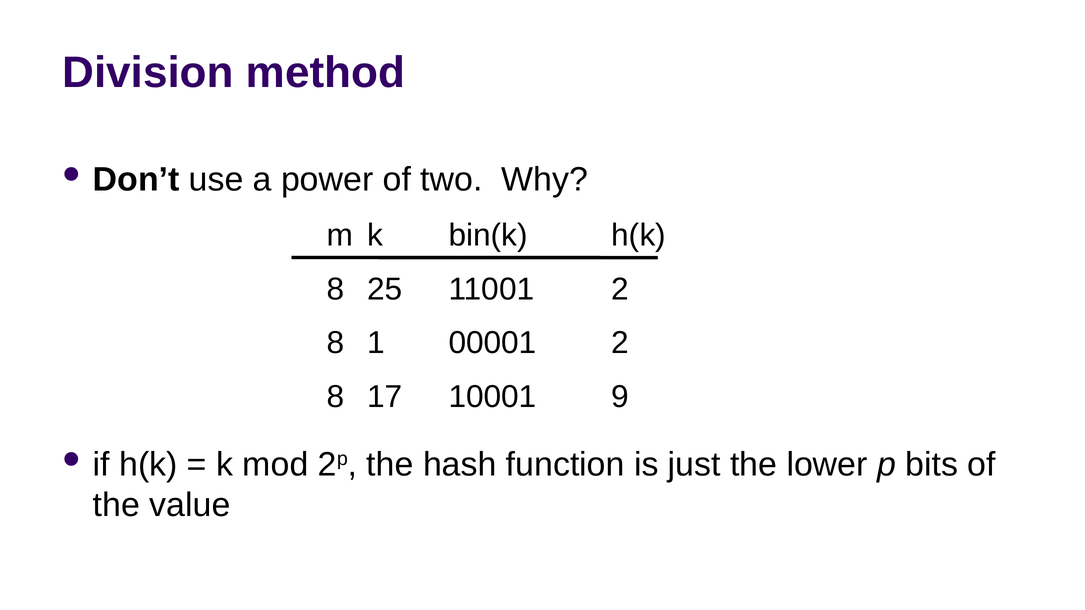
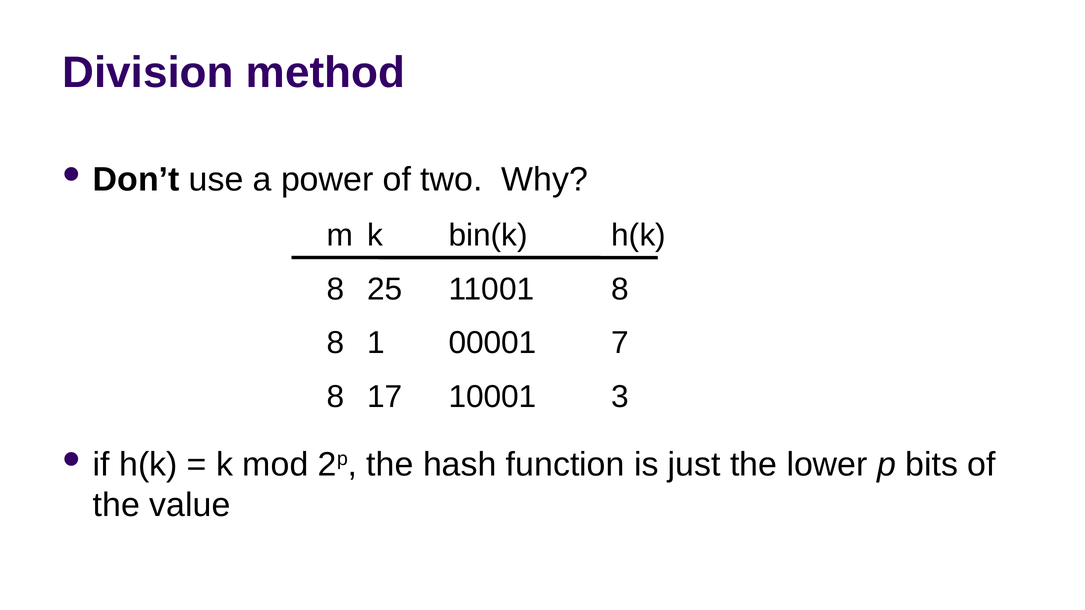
11001 2: 2 -> 8 (620, 289)
00001 2: 2 -> 7 (620, 343)
9: 9 -> 3 (620, 397)
